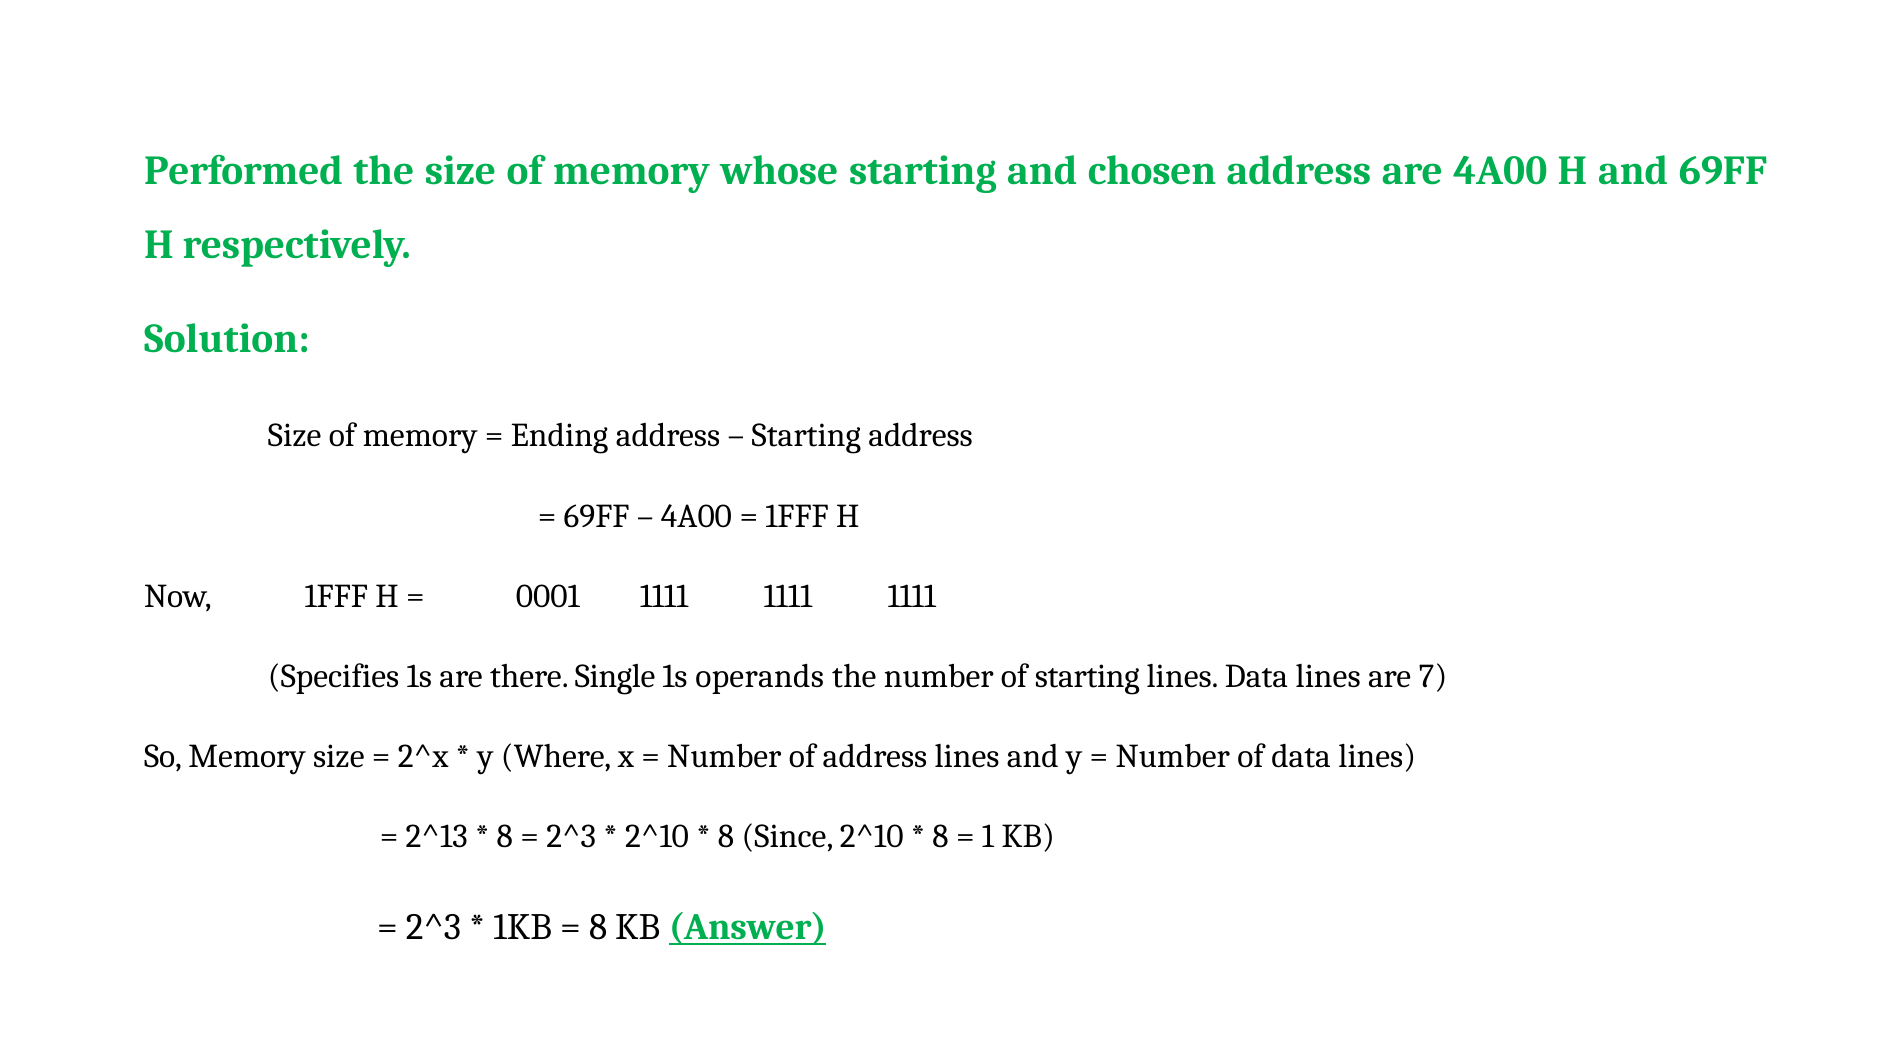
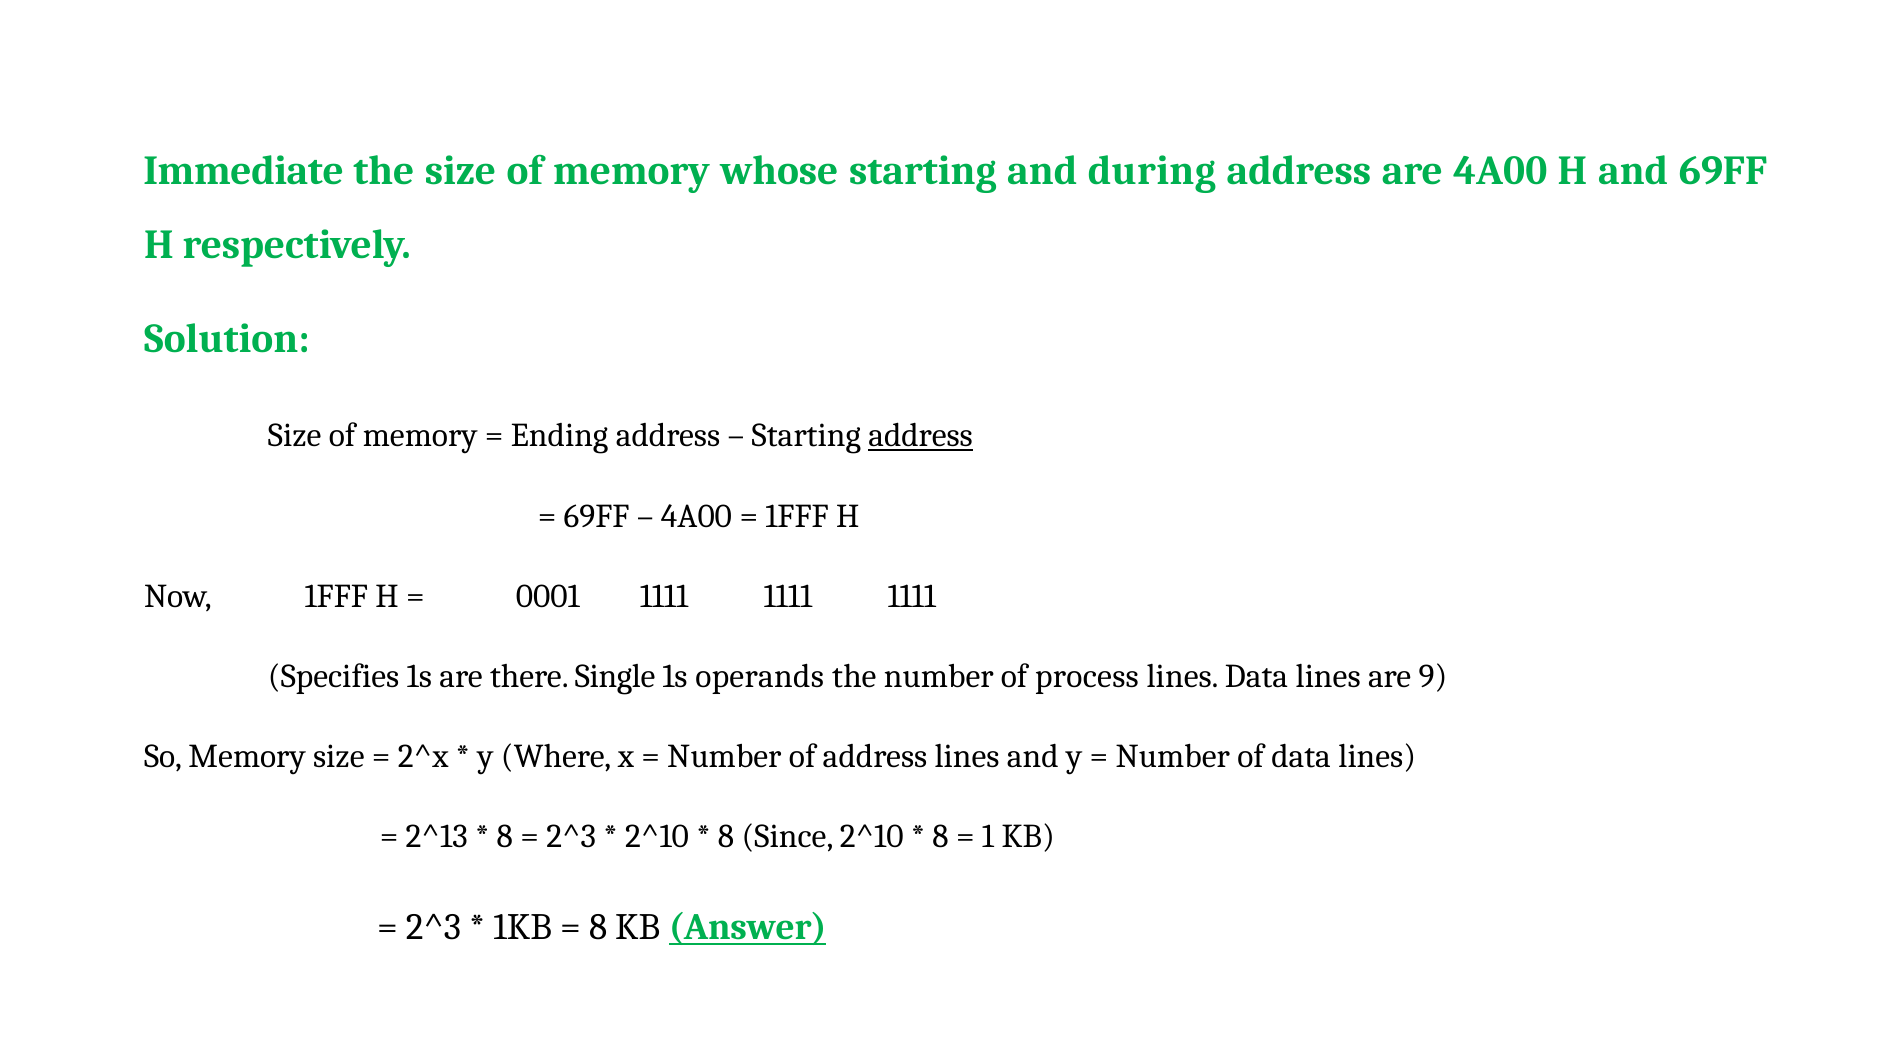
Performed: Performed -> Immediate (244, 171)
chosen: chosen -> during (1152, 171)
address underline: none -> present (921, 436)
of starting: starting -> process (1087, 677)
7: 7 -> 9 (1433, 677)
